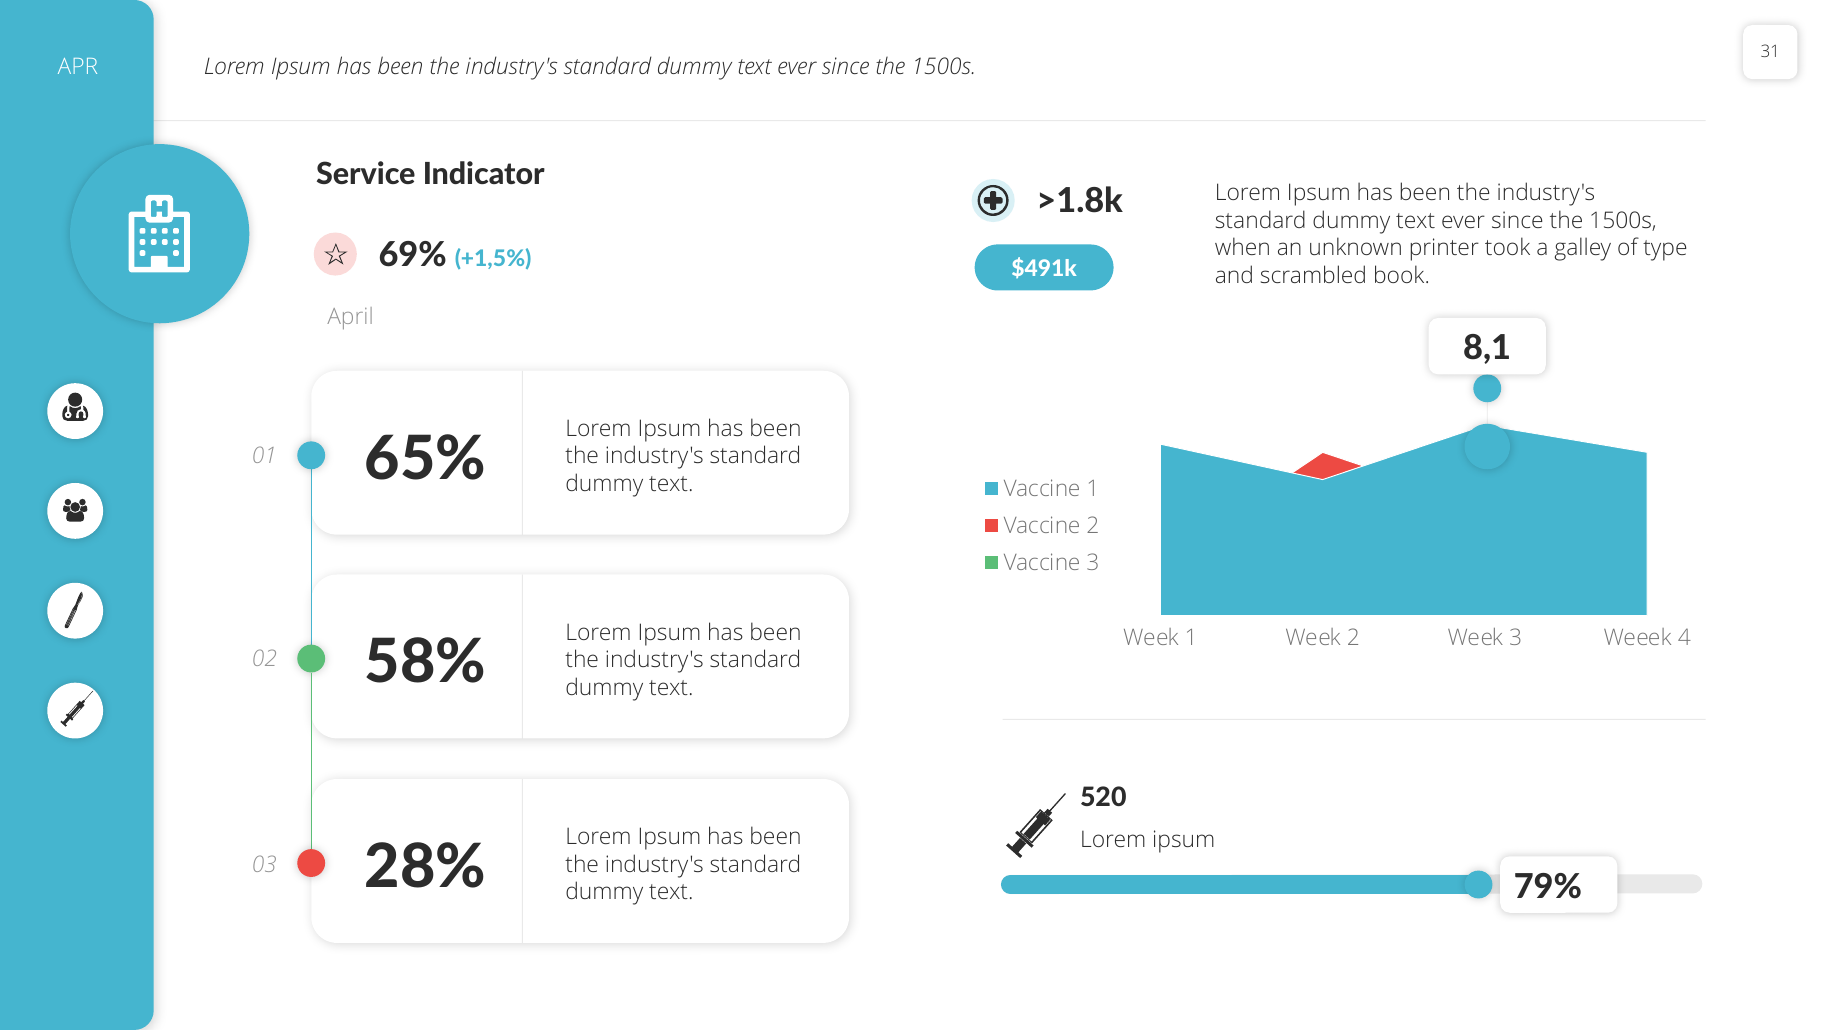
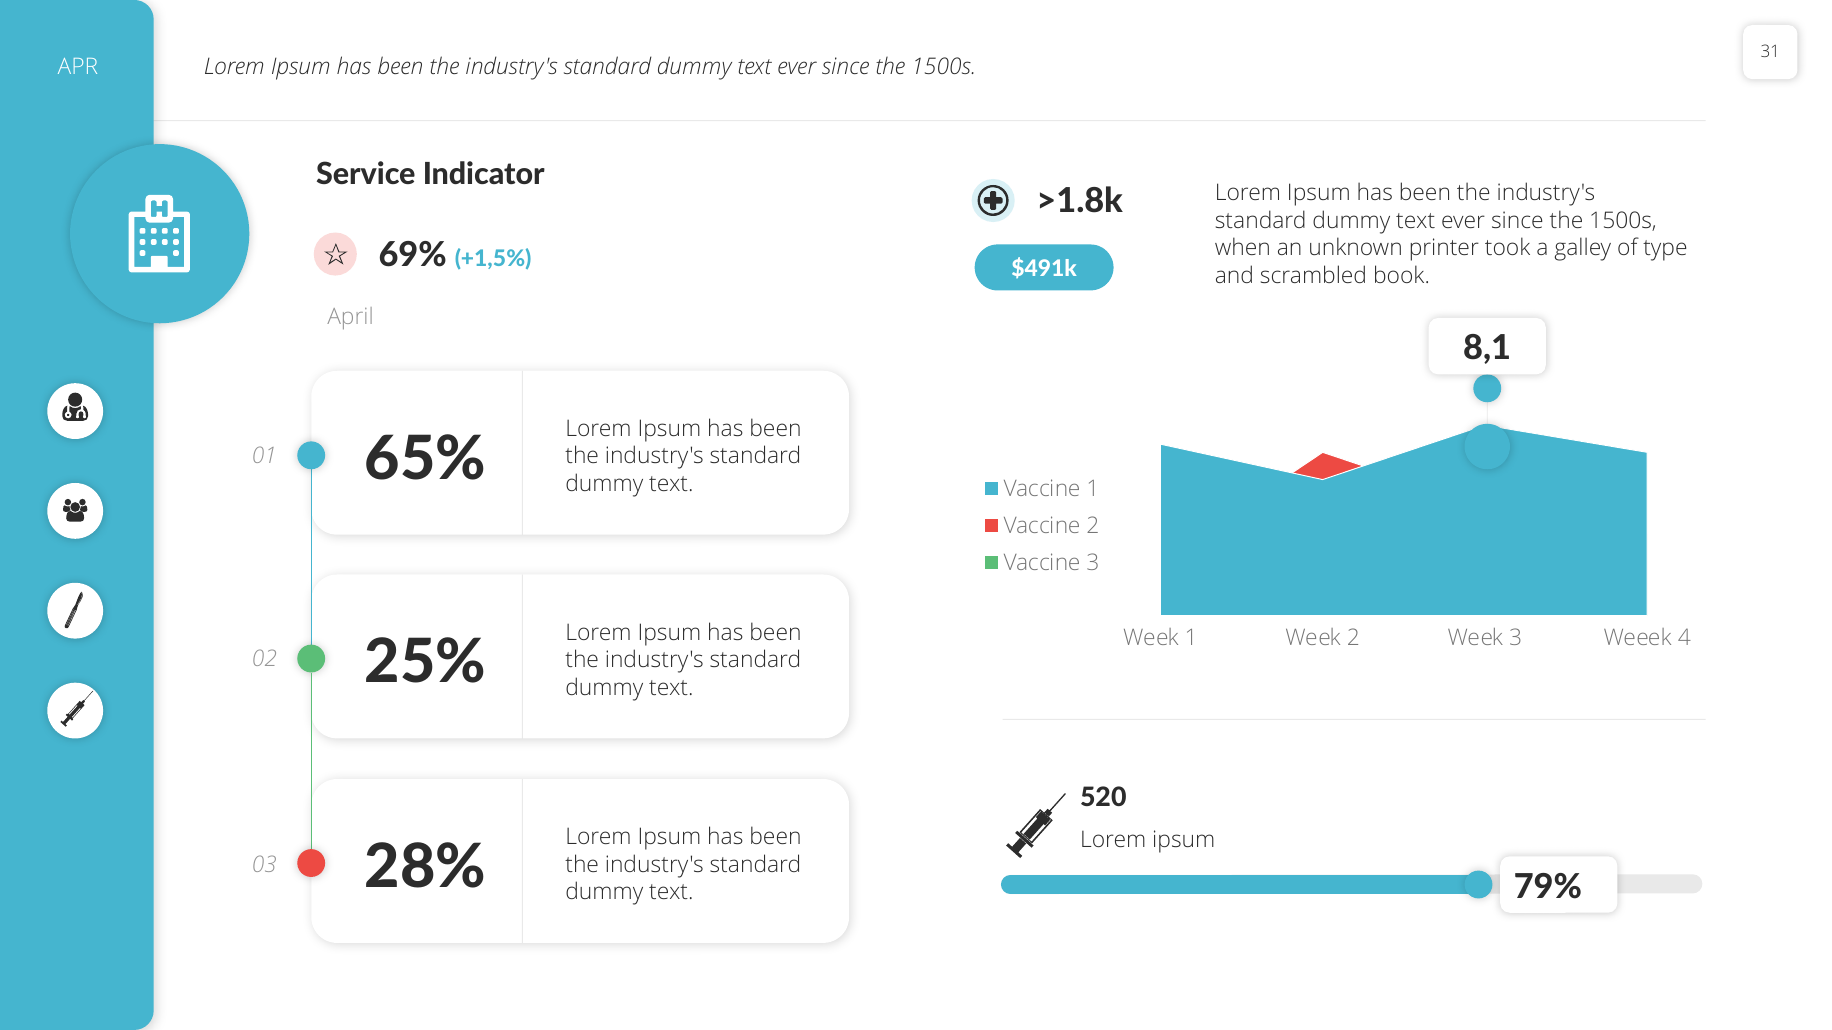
58%: 58% -> 25% (425, 663)
